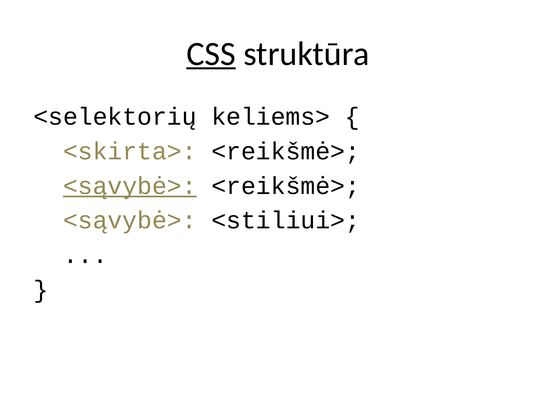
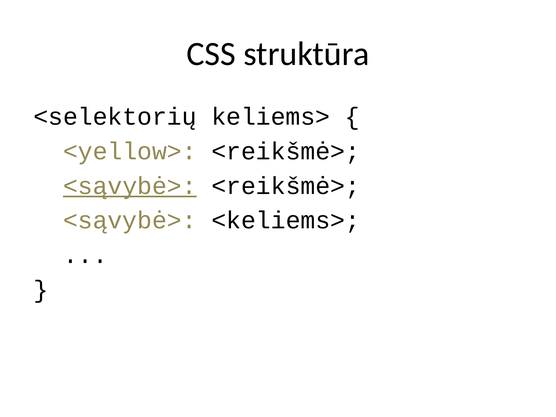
CSS underline: present -> none (211, 54)
<skirta>: <skirta> -> <yellow> (130, 151)
<stiliui>: <stiliui> -> <keliems> (286, 220)
